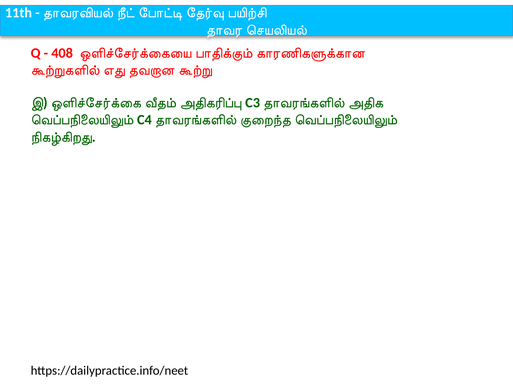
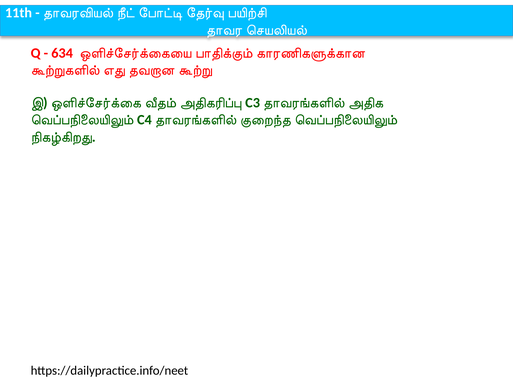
408: 408 -> 634 (62, 53)
